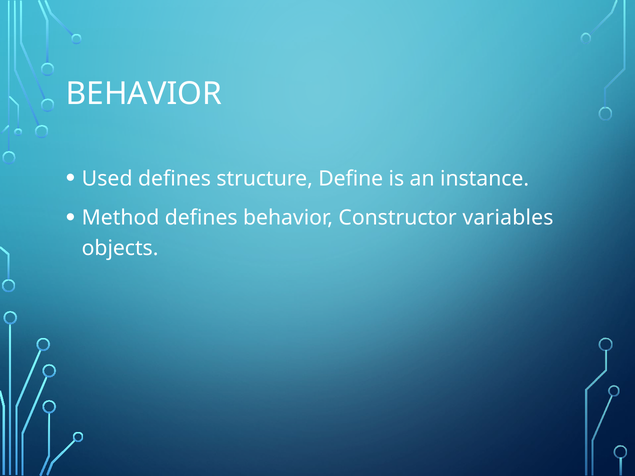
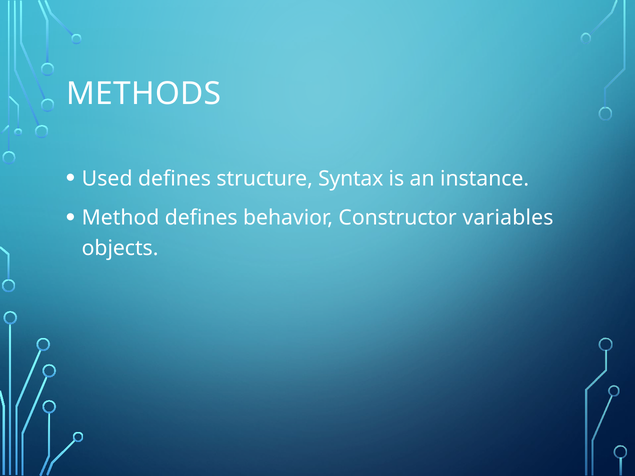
BEHAVIOR: BEHAVIOR -> METHODS (144, 94)
Define: Define -> Syntax (351, 179)
